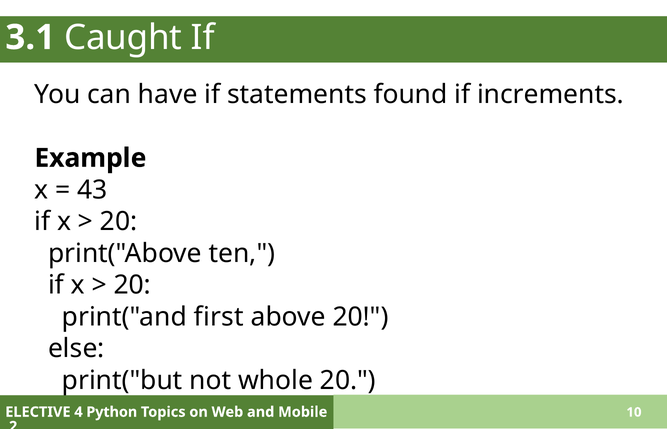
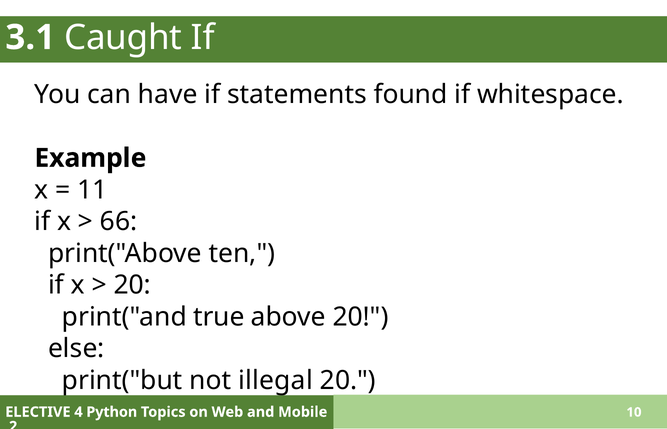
increments: increments -> whitespace (550, 94)
43: 43 -> 11 (92, 190)
20: 20 -> 66 (119, 221)
first: first -> true (219, 317)
whole: whole -> illegal (276, 380)
